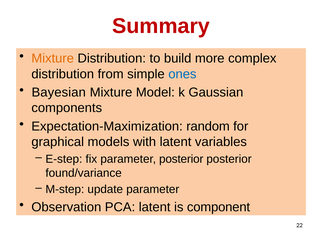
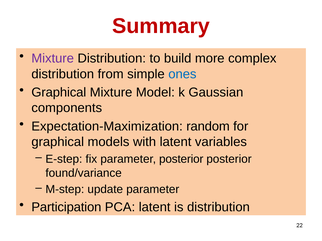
Mixture colour: orange -> purple (53, 59)
Bayesian: Bayesian -> Graphical (59, 93)
Observation: Observation -> Participation (66, 207)
is component: component -> distribution (218, 207)
